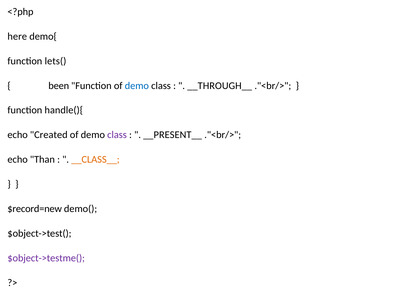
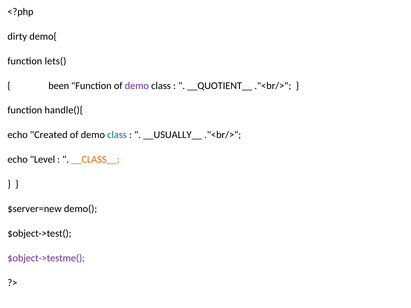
here: here -> dirty (17, 36)
demo colour: blue -> purple (137, 86)
__THROUGH__: __THROUGH__ -> __QUOTIENT__ (220, 86)
class colour: purple -> blue (117, 135)
__PRESENT__: __PRESENT__ -> __USUALLY__ (173, 135)
Than: Than -> Level (42, 160)
$record=new: $record=new -> $server=new (35, 209)
